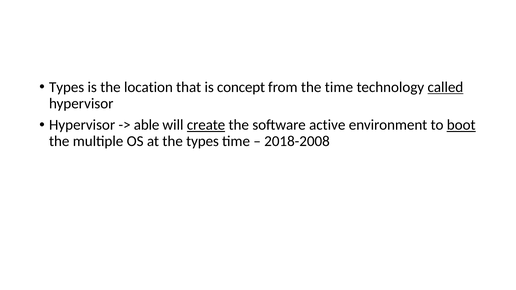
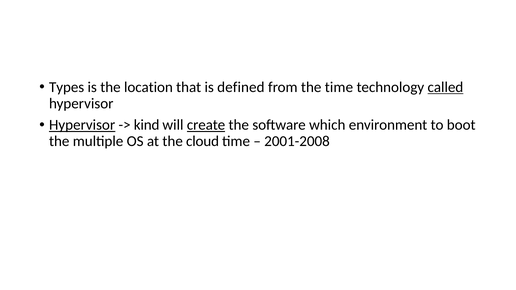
concept: concept -> defined (241, 87)
Hypervisor underline: none -> present (82, 125)
able: able -> kind (147, 125)
active: active -> which (327, 125)
boot underline: present -> none (461, 125)
the types: types -> cloud (203, 141)
2018-2008: 2018-2008 -> 2001-2008 (297, 141)
